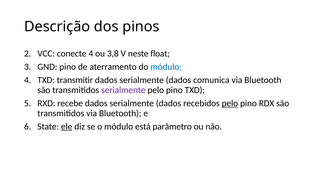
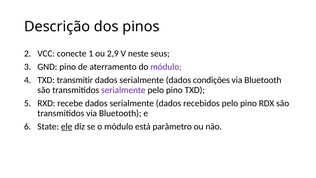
conecte 4: 4 -> 1 (91, 53)
3,8: 3,8 -> 2,9 (113, 53)
float: float -> seus (160, 53)
módulo colour: blue -> purple (166, 67)
comunica: comunica -> condições (211, 80)
pelo underline: present -> none (230, 103)
